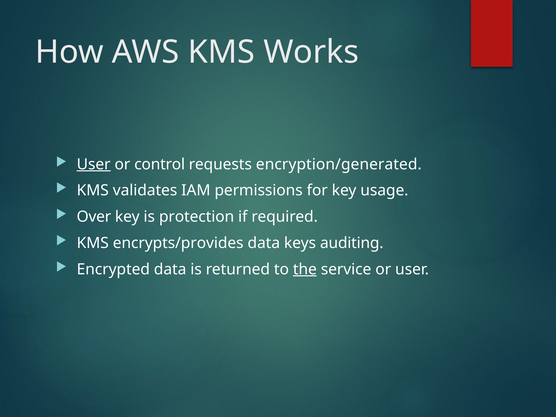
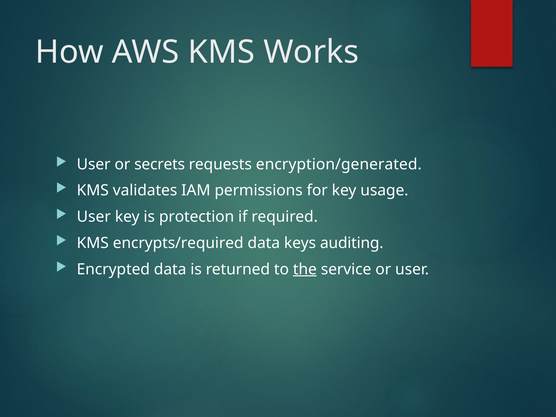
User underline: present -> none (94, 164)
control: control -> secrets (160, 164)
Over: Over -> User (94, 217)
encrypts/provides: encrypts/provides -> encrypts/required (178, 243)
